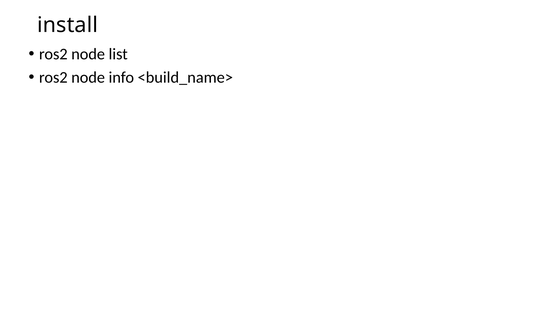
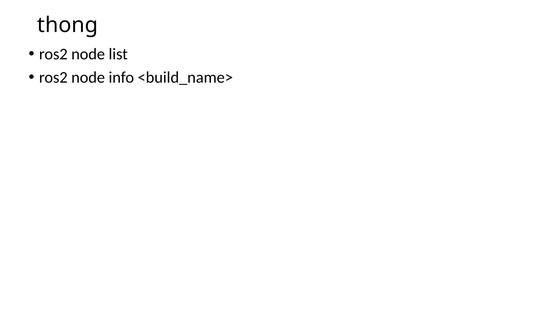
install: install -> thong (68, 25)
